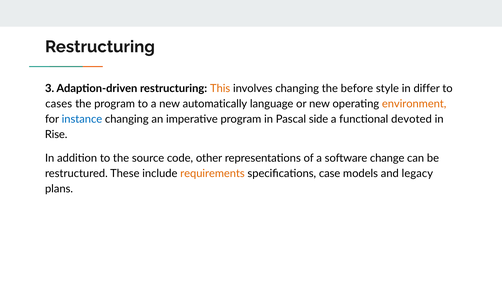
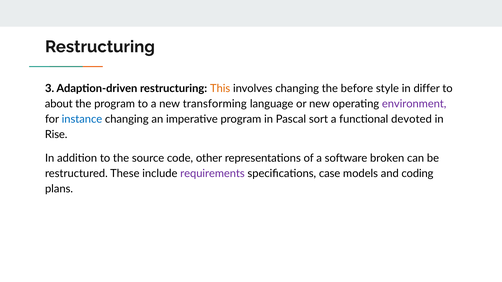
cases: cases -> about (59, 104)
automatically: automatically -> transforming (215, 104)
environment colour: orange -> purple (414, 104)
side: side -> sort (318, 119)
change: change -> broken (387, 158)
requirements colour: orange -> purple (212, 174)
legacy: legacy -> coding (417, 174)
